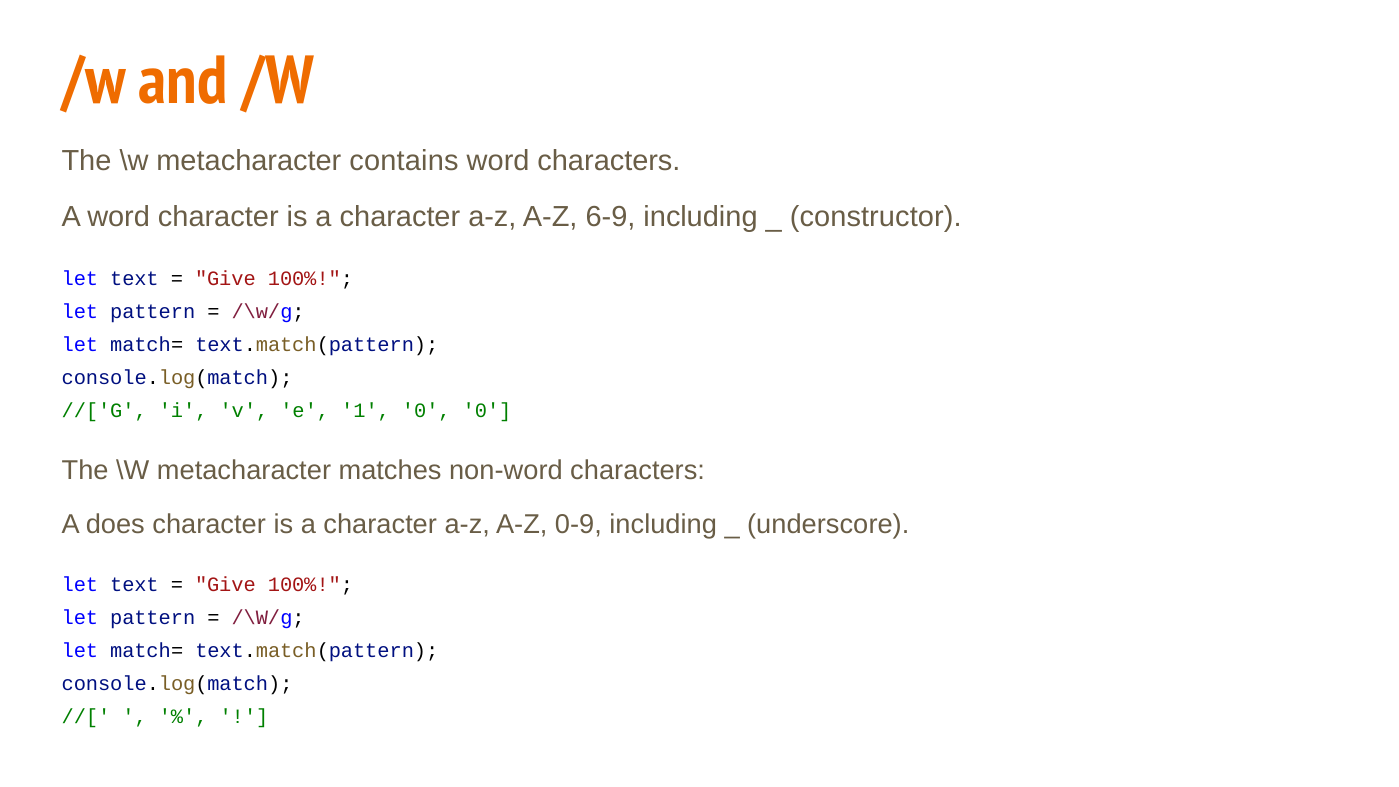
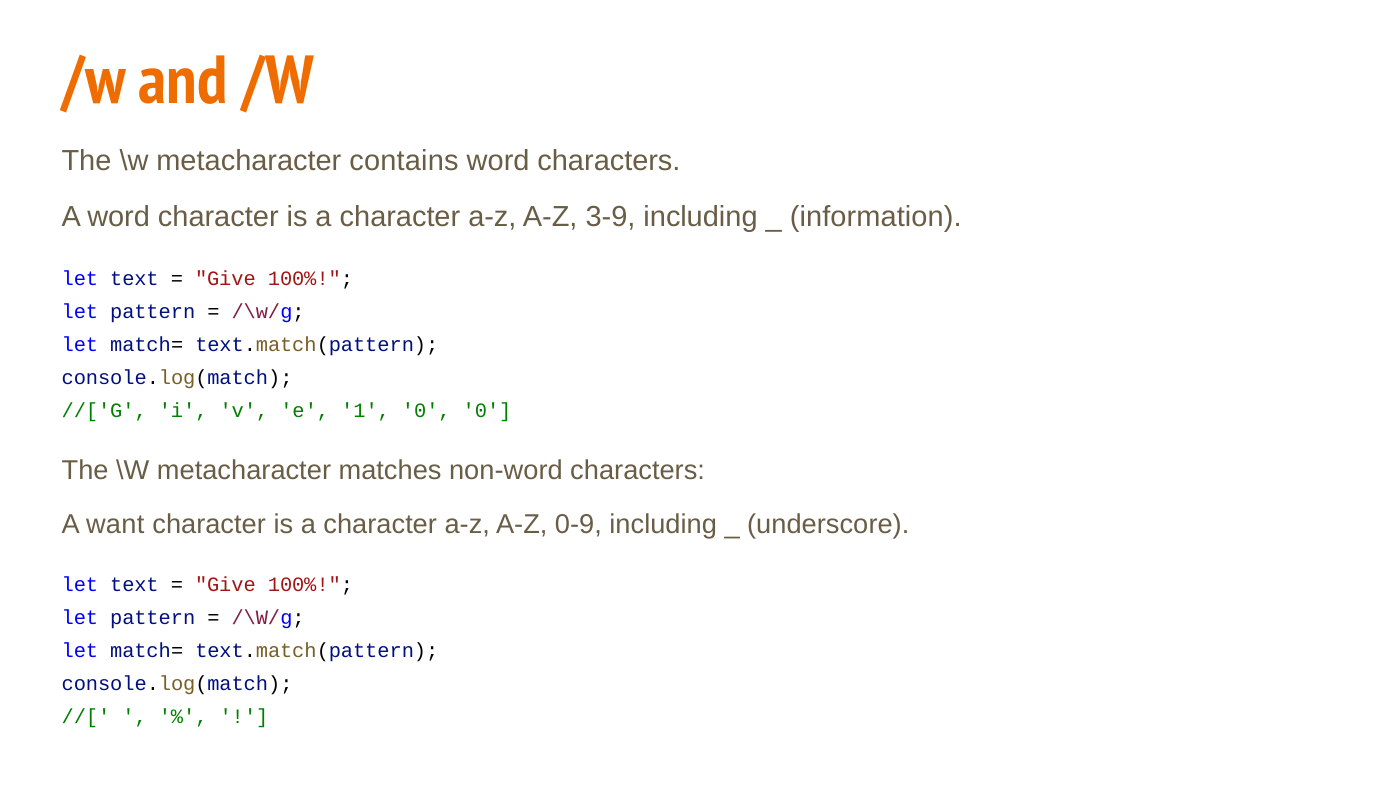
6-9: 6-9 -> 3-9 (610, 217)
constructor: constructor -> information (876, 217)
does: does -> want (115, 524)
